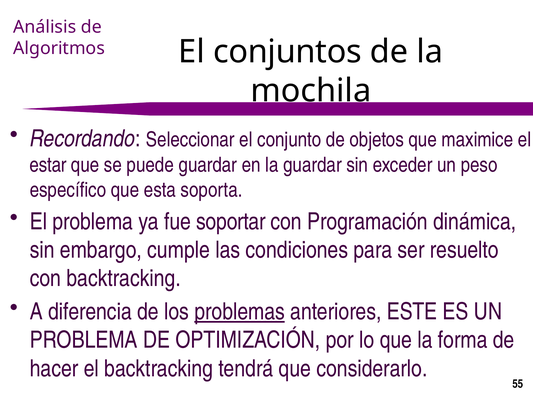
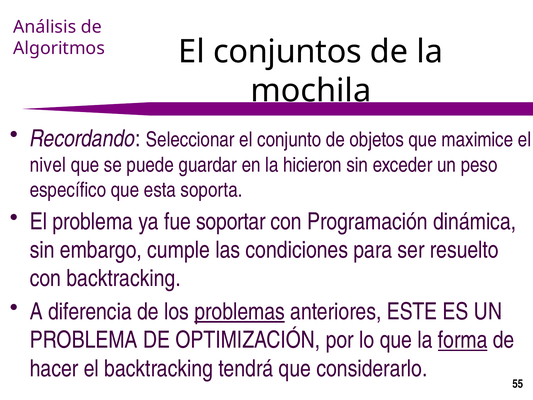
estar: estar -> nivel (48, 165)
la guardar: guardar -> hicieron (312, 165)
forma underline: none -> present (463, 340)
